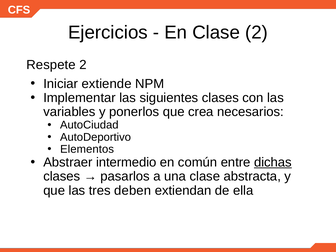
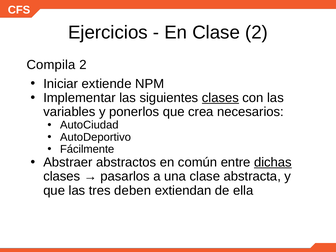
Respete: Respete -> Compila (51, 65)
clases underline: none -> present (220, 98)
Elementos: Elementos -> Fácilmente (87, 149)
intermedio: intermedio -> abstractos (126, 162)
